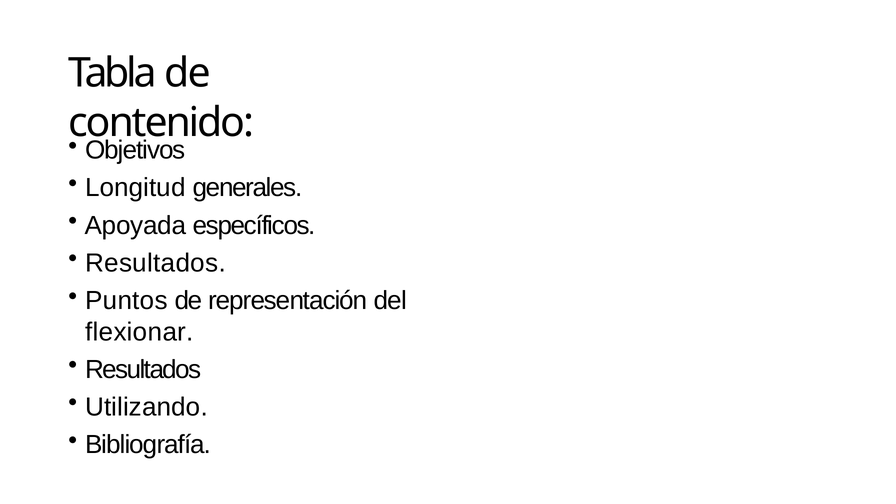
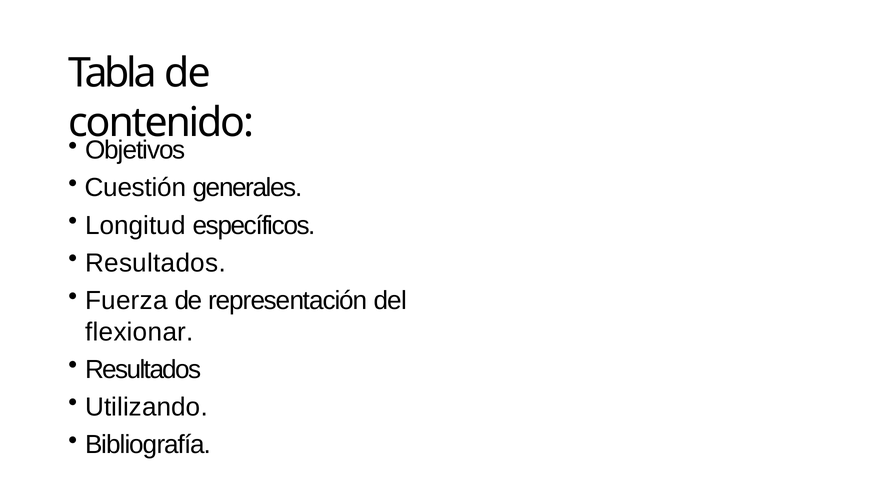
Longitud: Longitud -> Cuestión (135, 188)
Apoyada: Apoyada -> Longitud (135, 225)
Puntos: Puntos -> Fuerza (126, 301)
